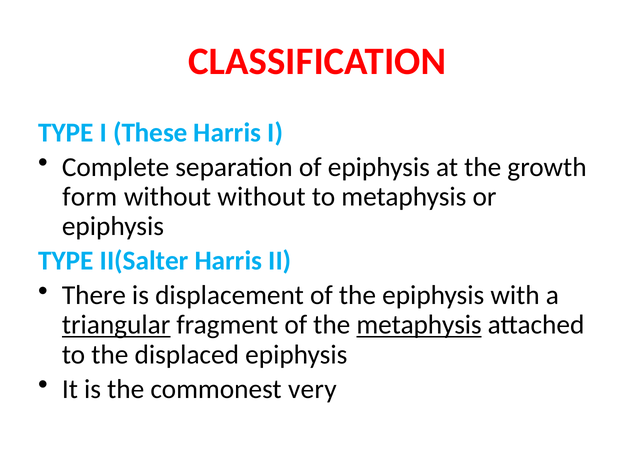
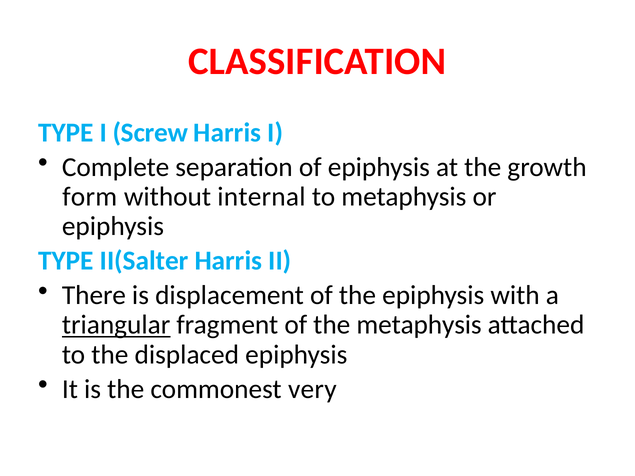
These: These -> Screw (150, 133)
without without: without -> internal (261, 197)
metaphysis underline: present -> none (419, 325)
